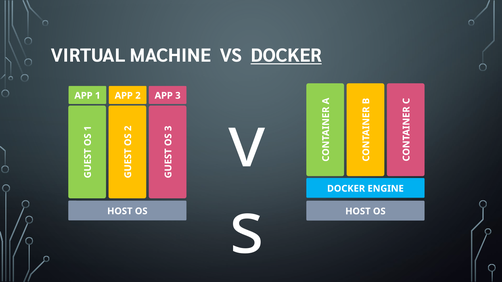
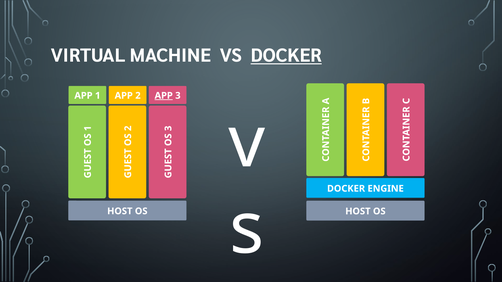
APP underline: none -> present (164, 96)
